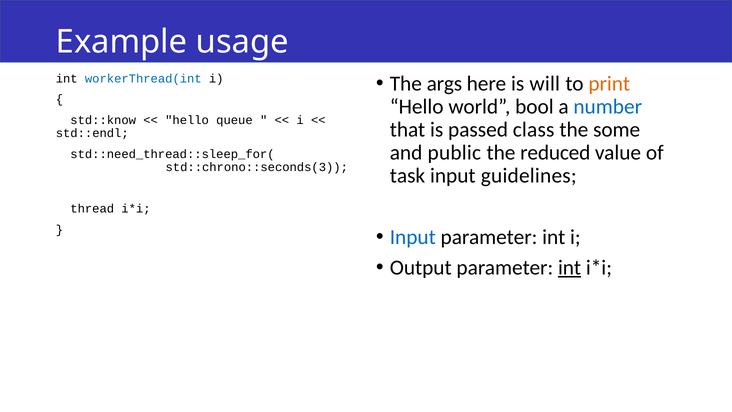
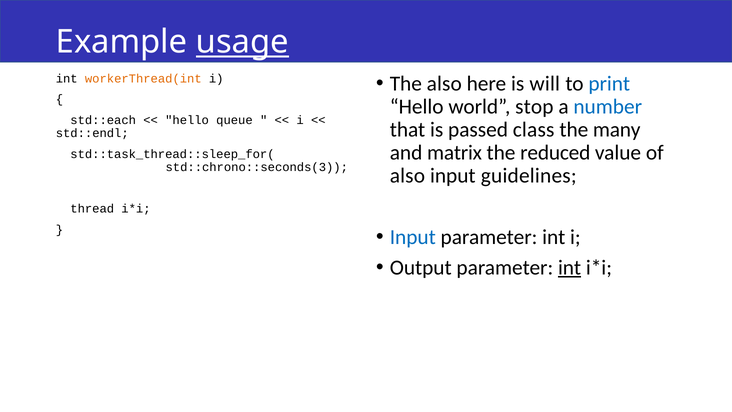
usage underline: none -> present (242, 42)
The args: args -> also (444, 83)
print colour: orange -> blue (609, 83)
workerThread(int colour: blue -> orange (143, 79)
bool: bool -> stop (534, 107)
std::know: std::know -> std::each (103, 120)
some: some -> many (617, 130)
public: public -> matrix (455, 153)
std::need_thread::sleep_for(: std::need_thread::sleep_for( -> std::task_thread::sleep_for( (172, 154)
task: task -> also (407, 176)
